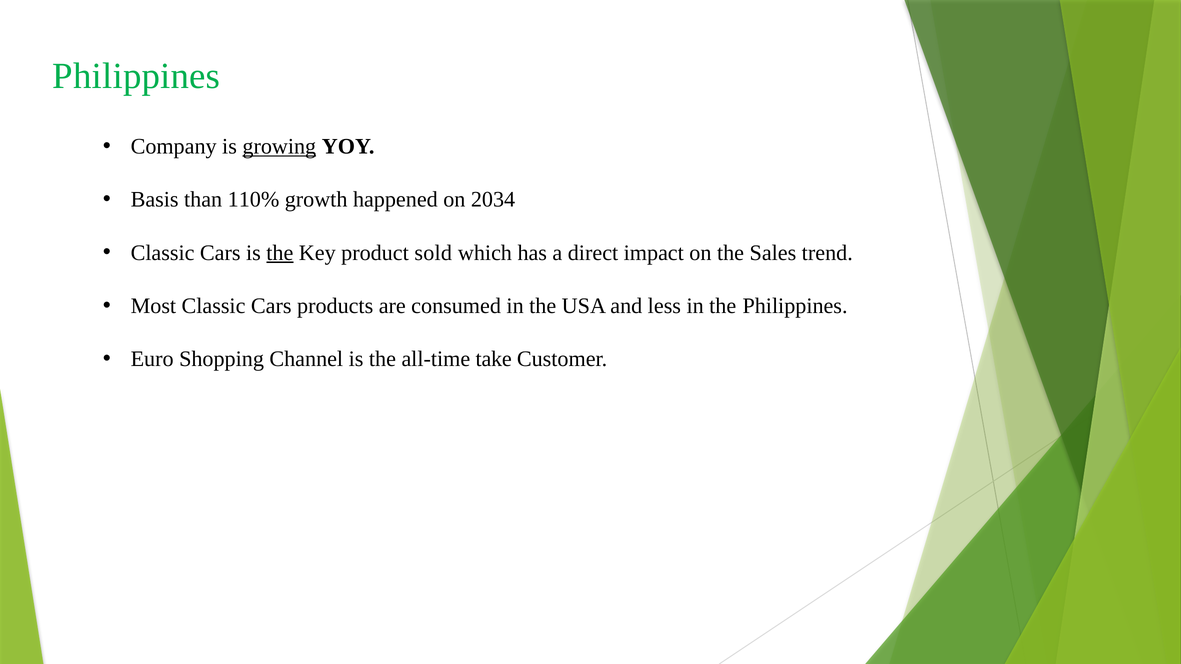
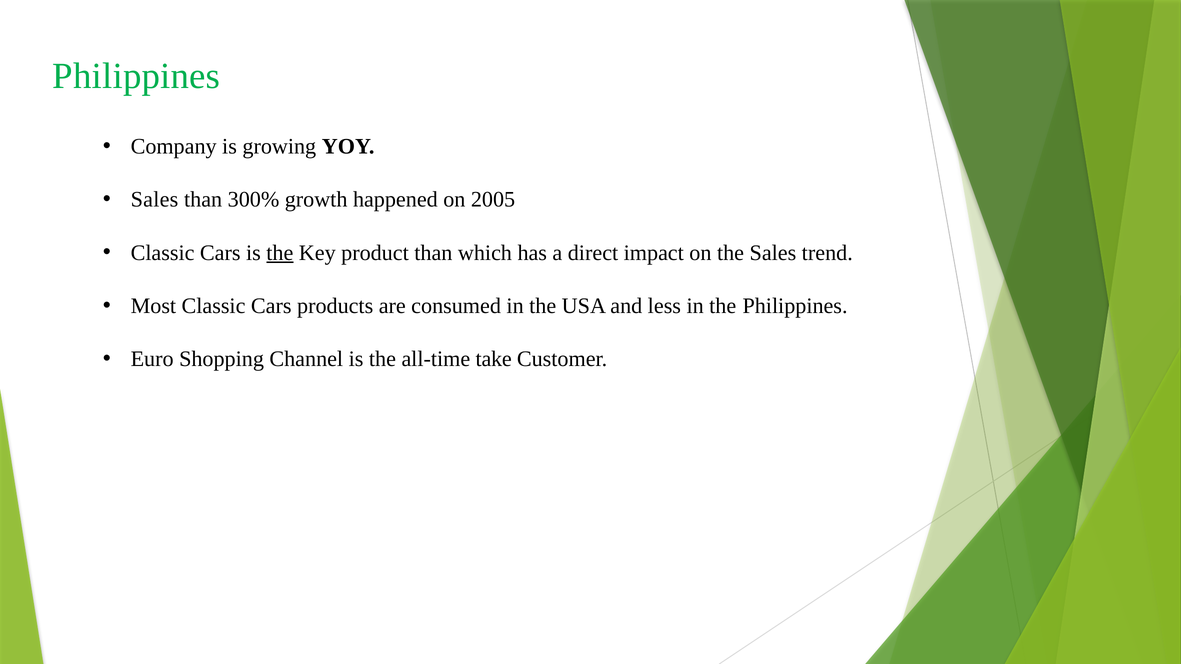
growing underline: present -> none (279, 147)
Basis: Basis -> Sales (154, 200)
110%: 110% -> 300% (254, 200)
2034: 2034 -> 2005 (493, 200)
product sold: sold -> than (433, 253)
